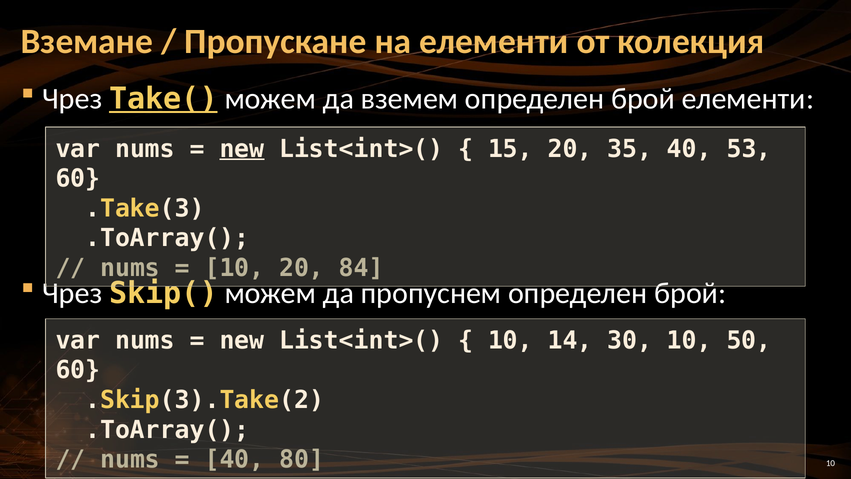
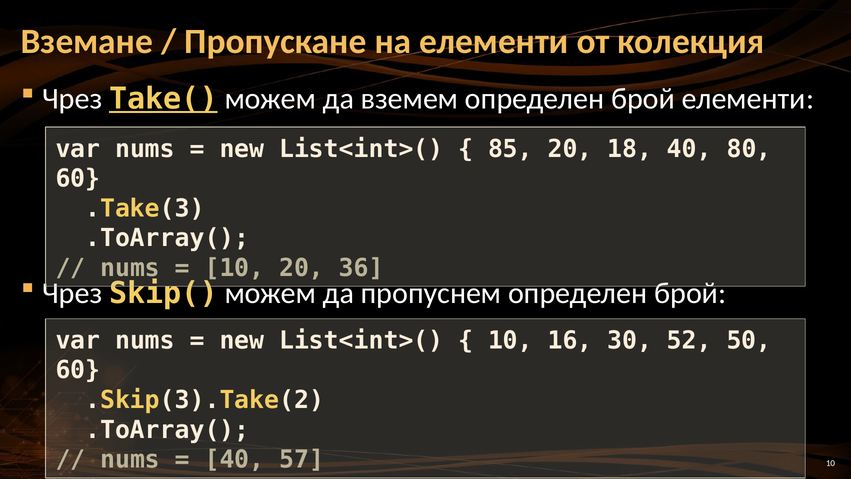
new underline: present -> none (242, 149)
15: 15 -> 85 (510, 149)
35: 35 -> 18 (630, 149)
53: 53 -> 80 (749, 149)
84: 84 -> 36 (361, 268)
14: 14 -> 16 (570, 340)
30 10: 10 -> 52 (689, 340)
80: 80 -> 57 (302, 460)
